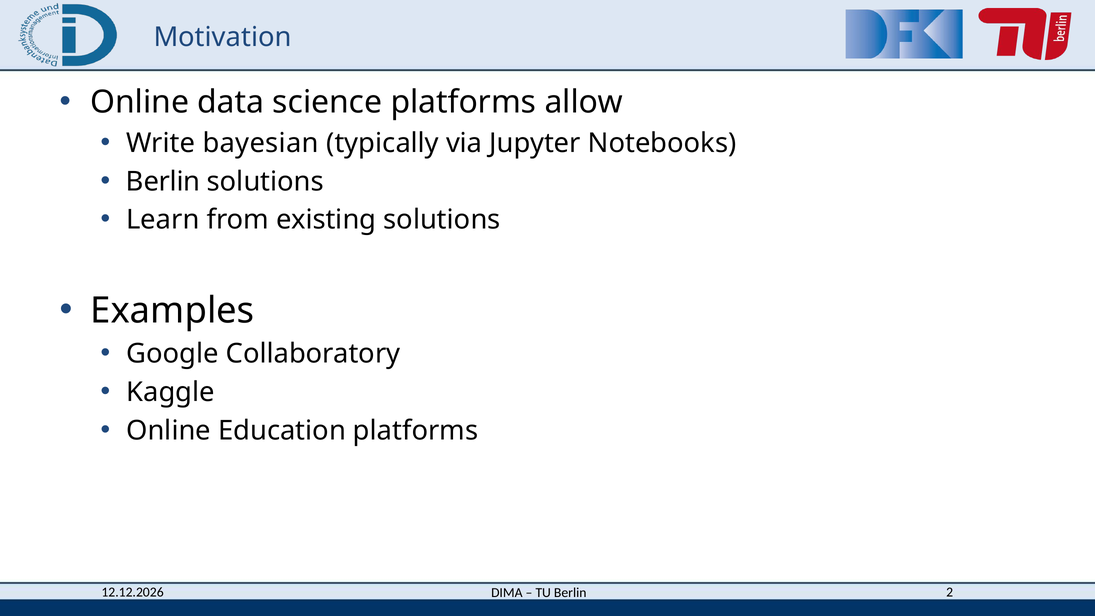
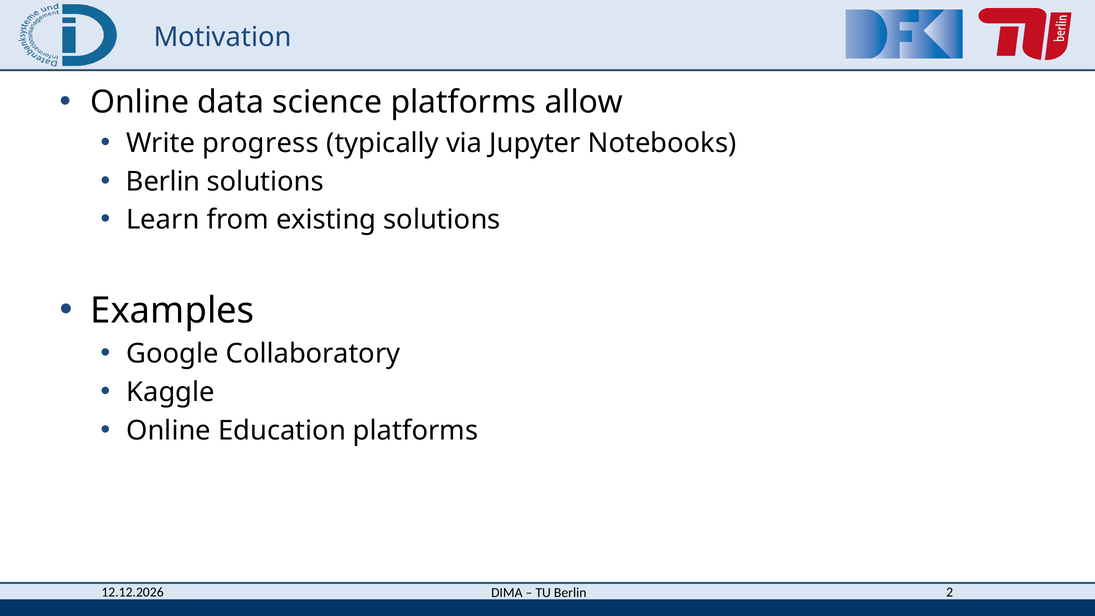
bayesian: bayesian -> progress (261, 143)
